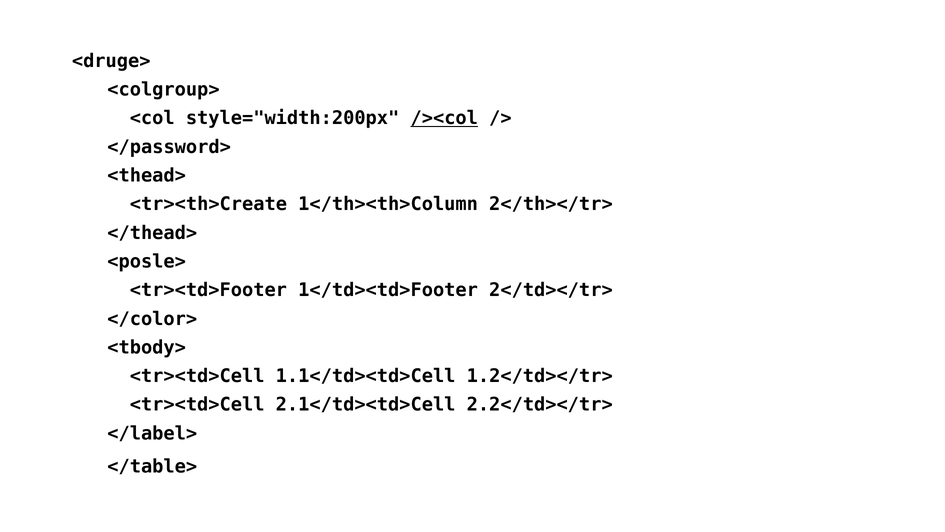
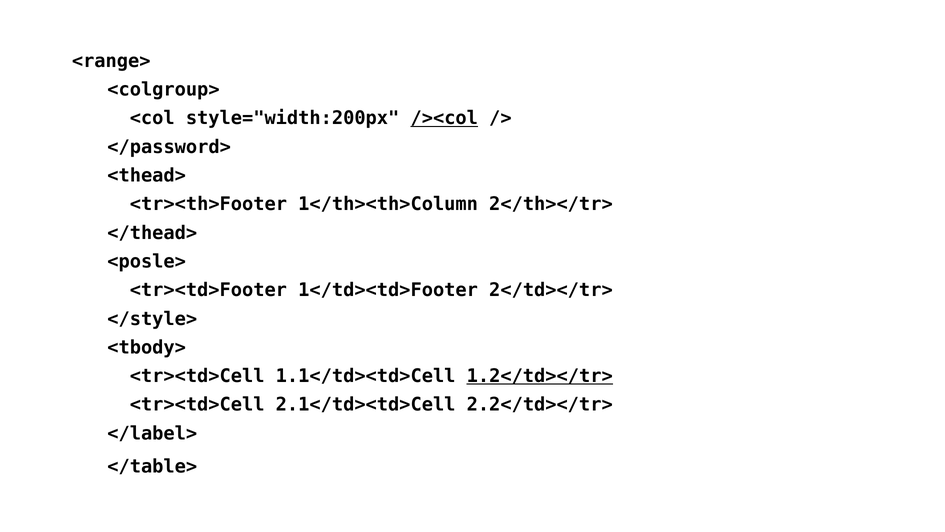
<druge>: <druge> -> <range> (111, 61)
<tr><th>Create: <tr><th>Create -> <tr><th>Footer (208, 204)
</color>: </color> -> </style> (152, 319)
1.2</td></tr> underline: none -> present (540, 376)
